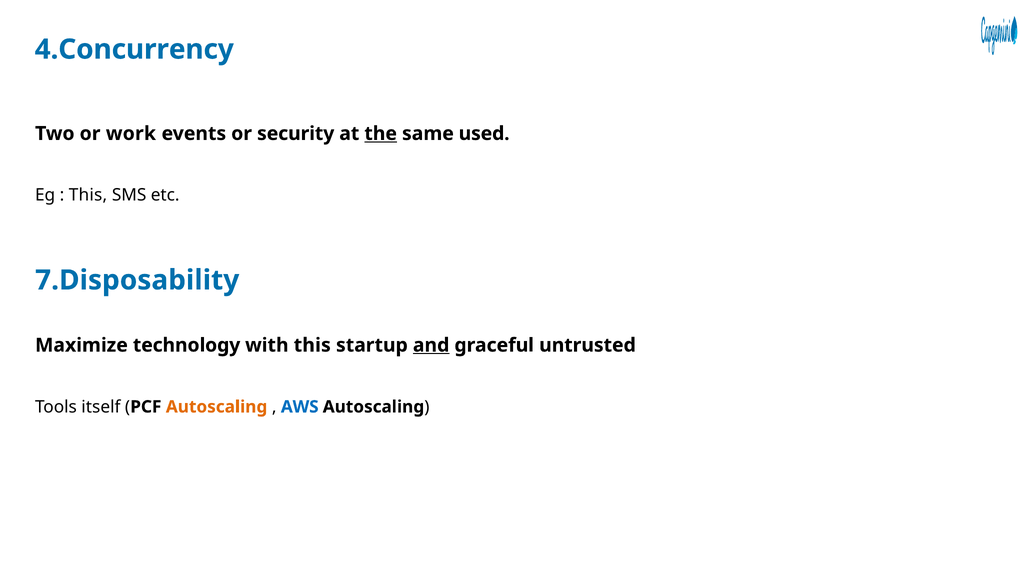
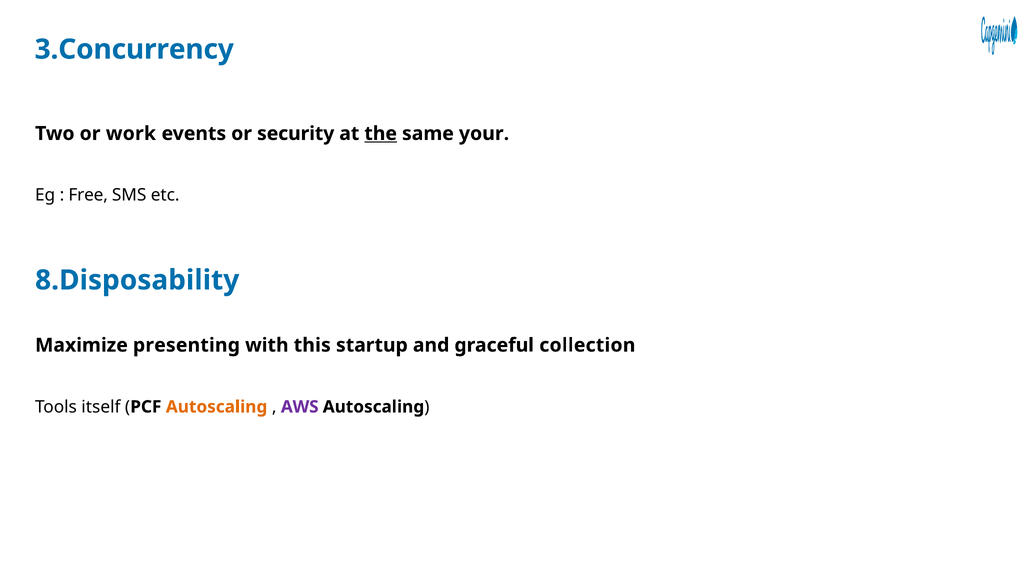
4.Concurrency: 4.Concurrency -> 3.Concurrency (134, 49)
used: used -> your (484, 134)
This: This -> Free (88, 195)
7.Disposability: 7.Disposability -> 8.Disposability (137, 280)
technology: technology -> presenting (186, 345)
and underline: present -> none (431, 345)
untrusted: untrusted -> collection (587, 345)
AWS colour: blue -> purple (300, 407)
